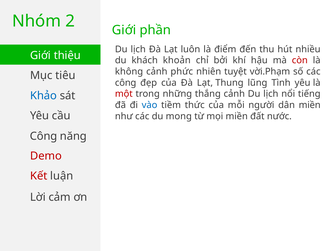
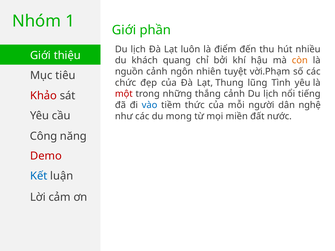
2: 2 -> 1 (70, 21)
khoản: khoản -> quang (177, 60)
còn colour: red -> orange (300, 60)
không: không -> nguồn (129, 72)
phức: phức -> ngôn (182, 72)
công: công -> chức (126, 83)
Khảo colour: blue -> red (44, 96)
dân miền: miền -> nghệ (310, 105)
Kết colour: red -> blue (39, 176)
